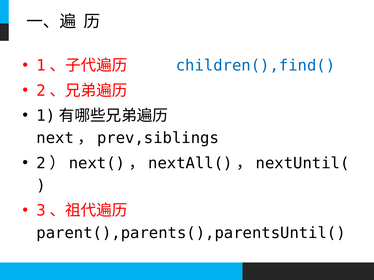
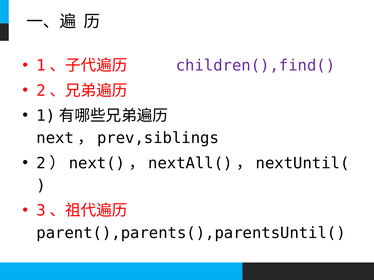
children(),find( colour: blue -> purple (255, 66)
